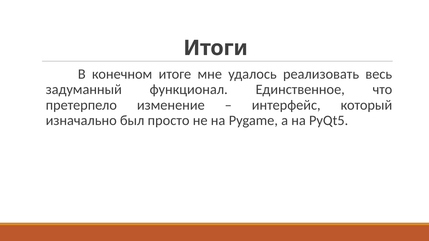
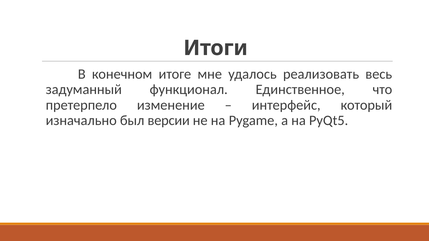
просто: просто -> версии (169, 121)
